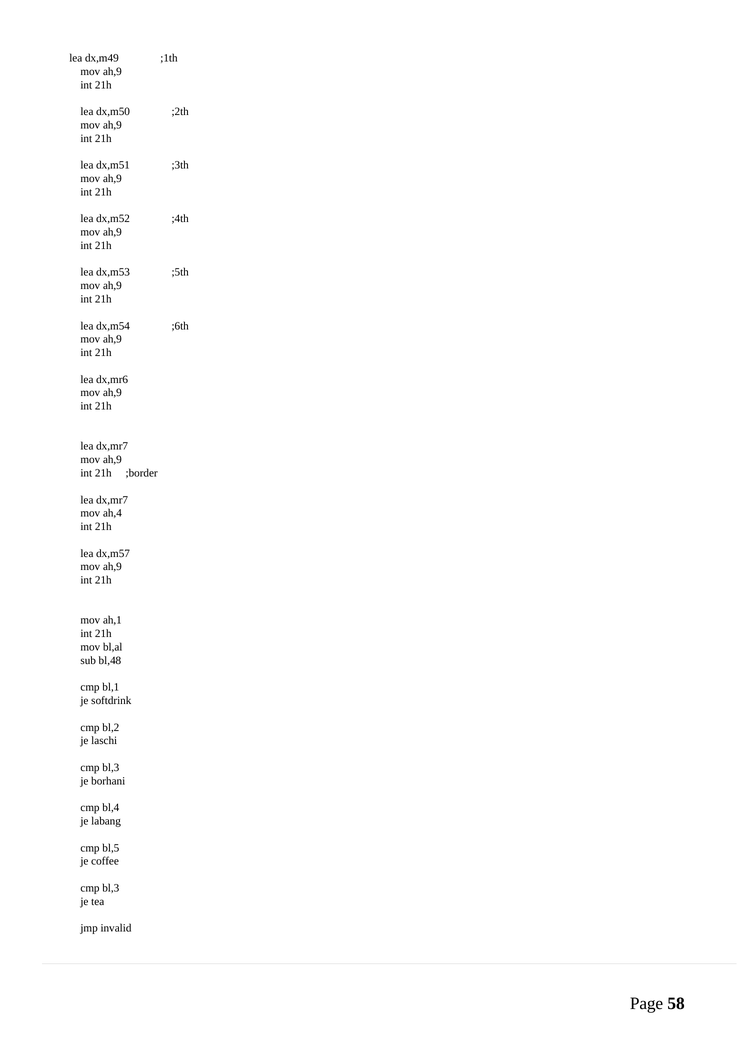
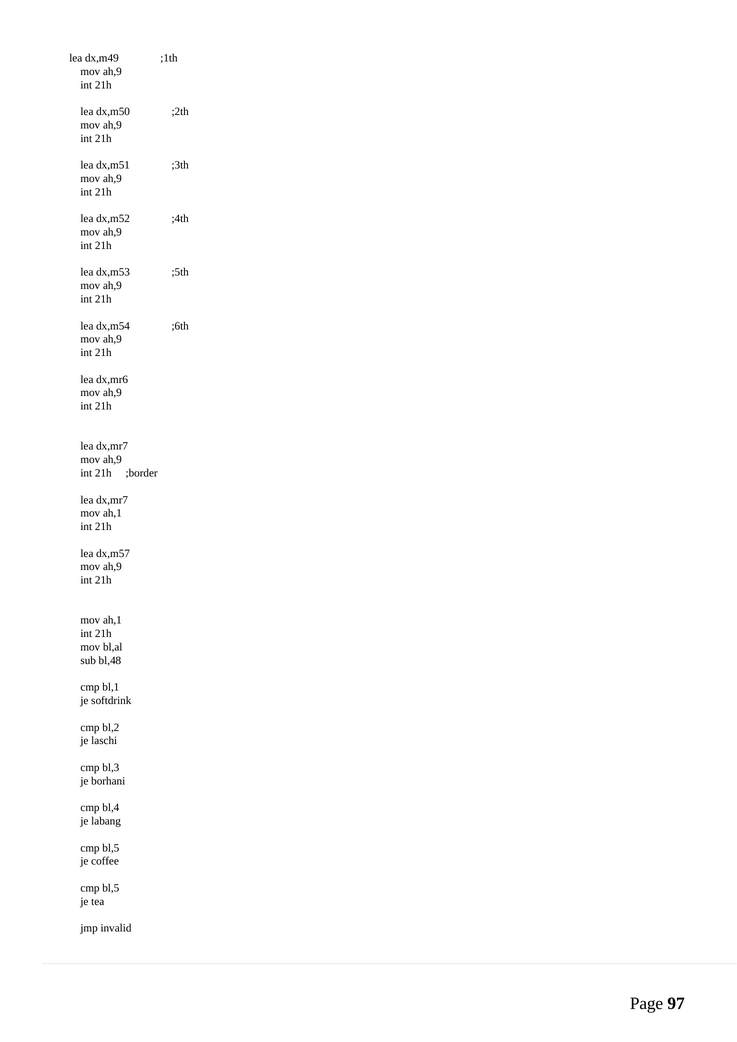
ah,4: ah,4 -> ah,1 (112, 513)
bl,3: bl,3 -> bl,5 (111, 888)
58: 58 -> 97 (676, 1004)
